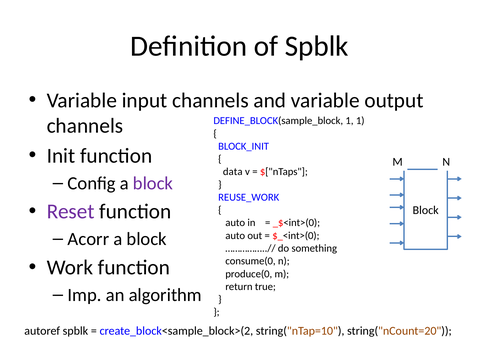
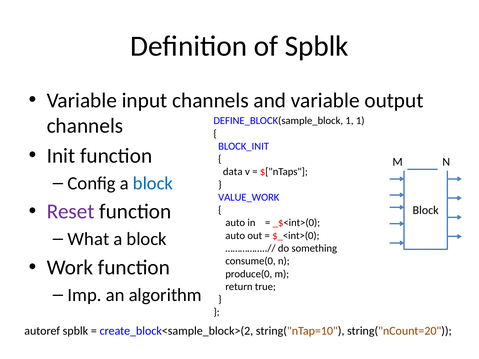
block colour: purple -> blue (153, 183)
REUSE_WORK: REUSE_WORK -> VALUE_WORK (249, 197)
Acorr: Acorr -> What (88, 239)
